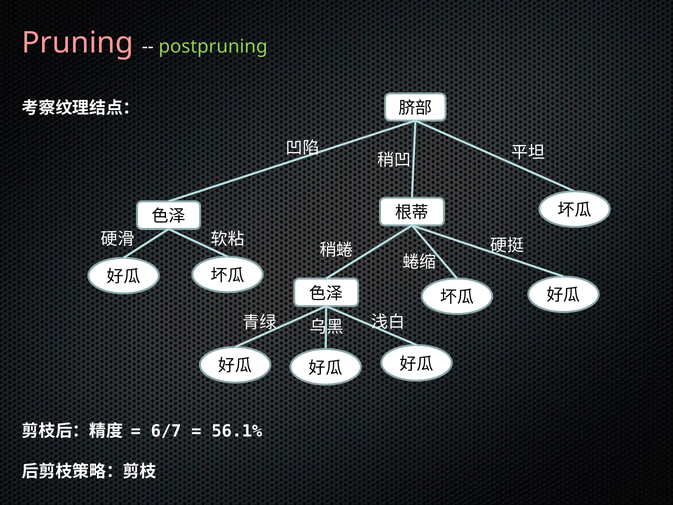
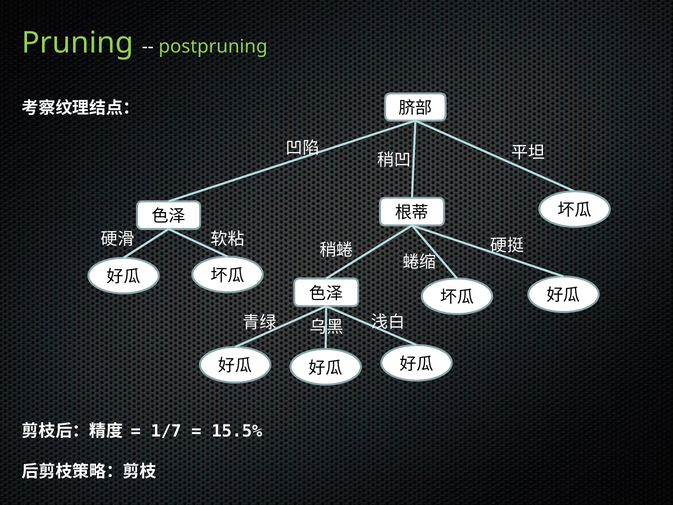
Pruning colour: pink -> light green (78, 43)
6/7: 6/7 -> 1/7 (166, 431)
56.1%: 56.1% -> 15.5% (237, 431)
